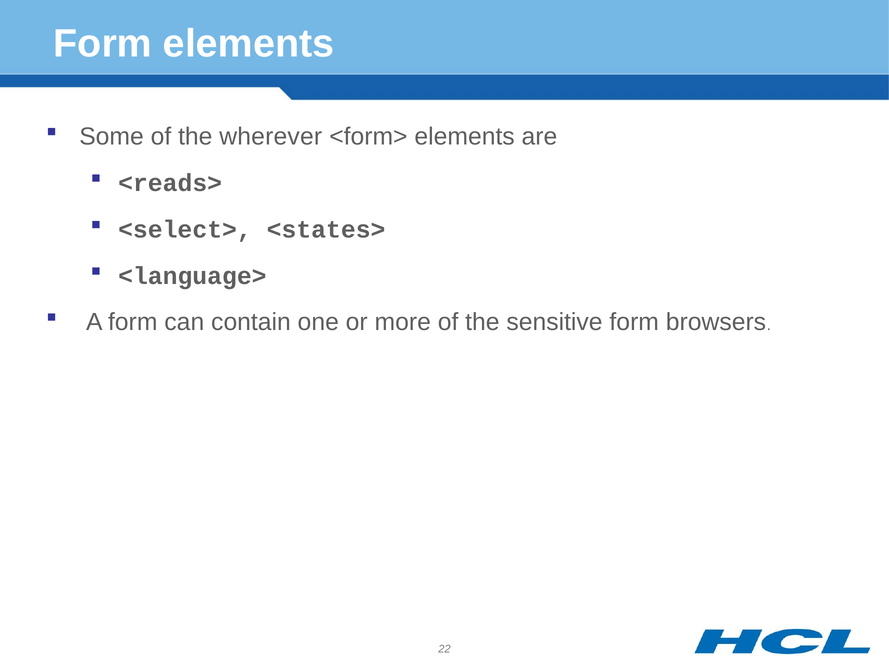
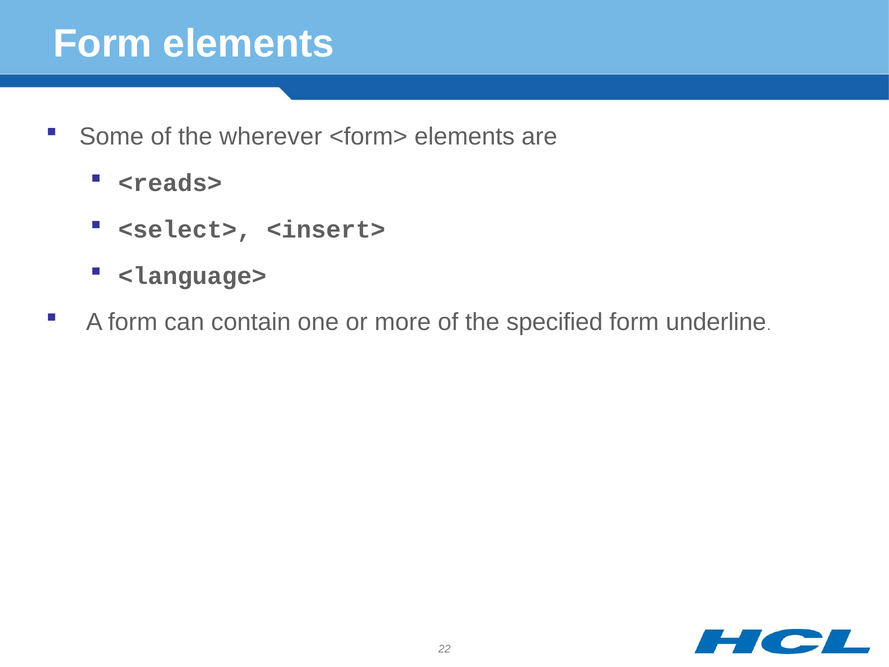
<states>: <states> -> <insert> (326, 229)
sensitive: sensitive -> specified (555, 322)
browsers: browsers -> underline (716, 322)
